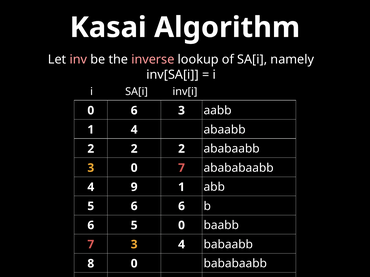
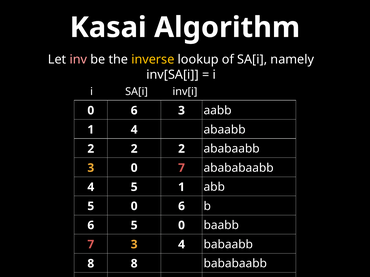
inverse colour: pink -> yellow (153, 60)
4 9: 9 -> 5 (134, 187)
6: 6 -> 0 (134, 207)
8 0: 0 -> 8 (134, 264)
